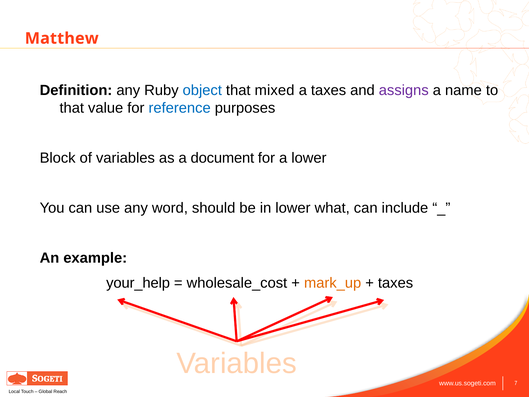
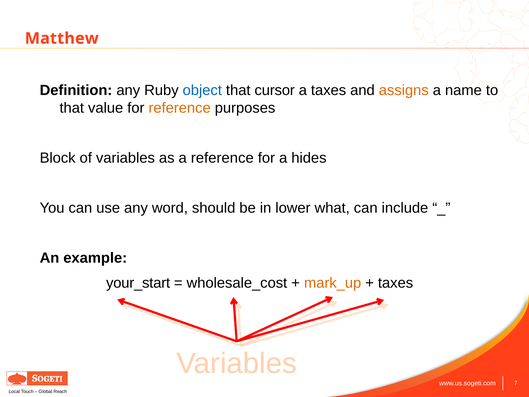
mixed: mixed -> cursor (275, 90)
assigns colour: purple -> orange (404, 90)
reference colour: blue -> orange (180, 108)
a document: document -> reference (222, 158)
a lower: lower -> hides (309, 158)
your_help: your_help -> your_start (138, 283)
